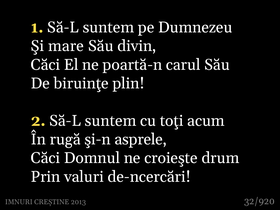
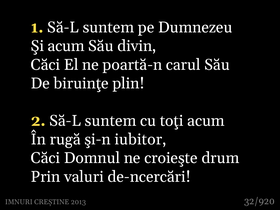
Şi mare: mare -> acum (66, 46)
asprele: asprele -> iubitor (140, 139)
